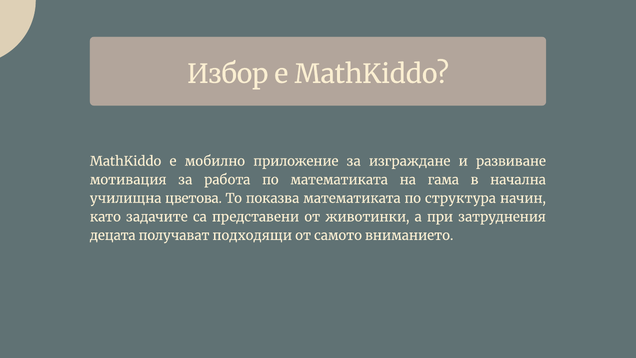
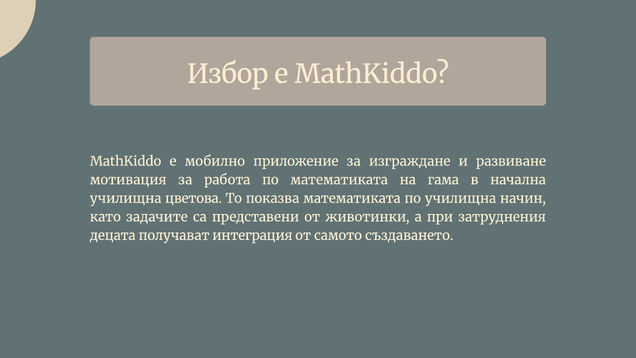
по структура: структура -> училищна (461, 198)
подходящи: подходящи -> интеграция (252, 235)
вниманието: вниманието -> създаването (409, 235)
